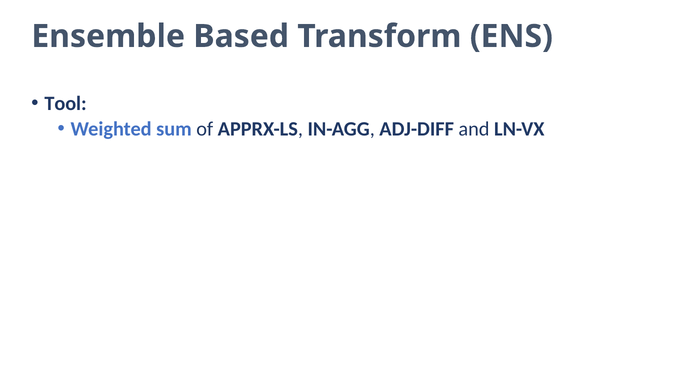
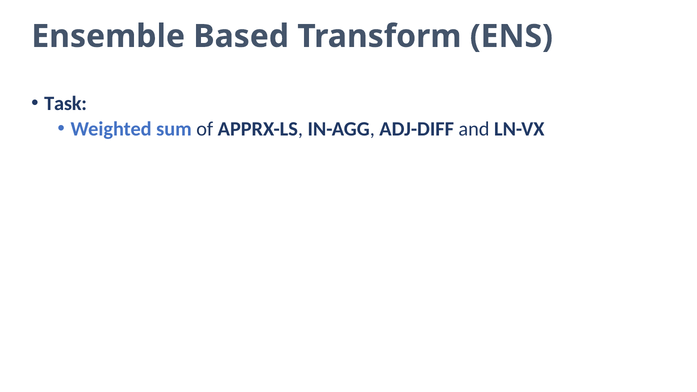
Tool: Tool -> Task (66, 103)
